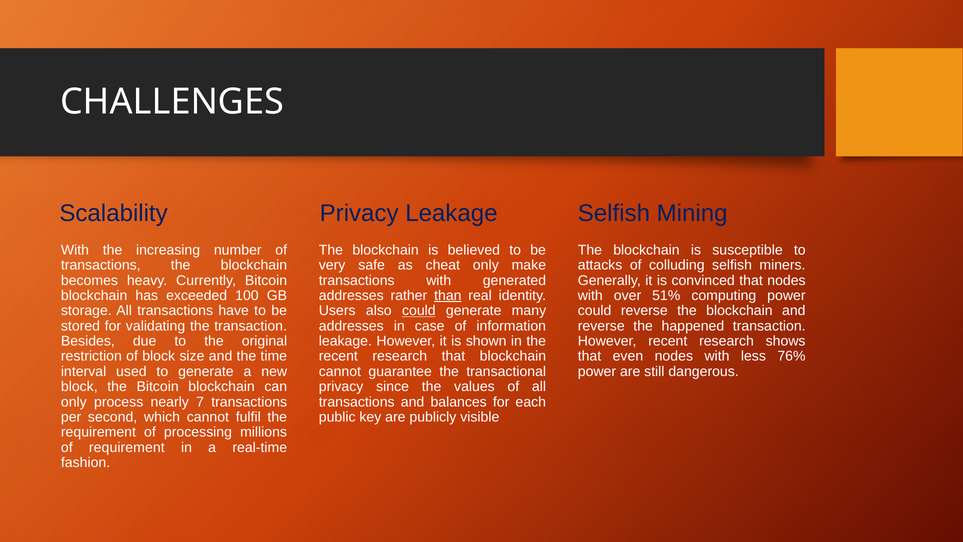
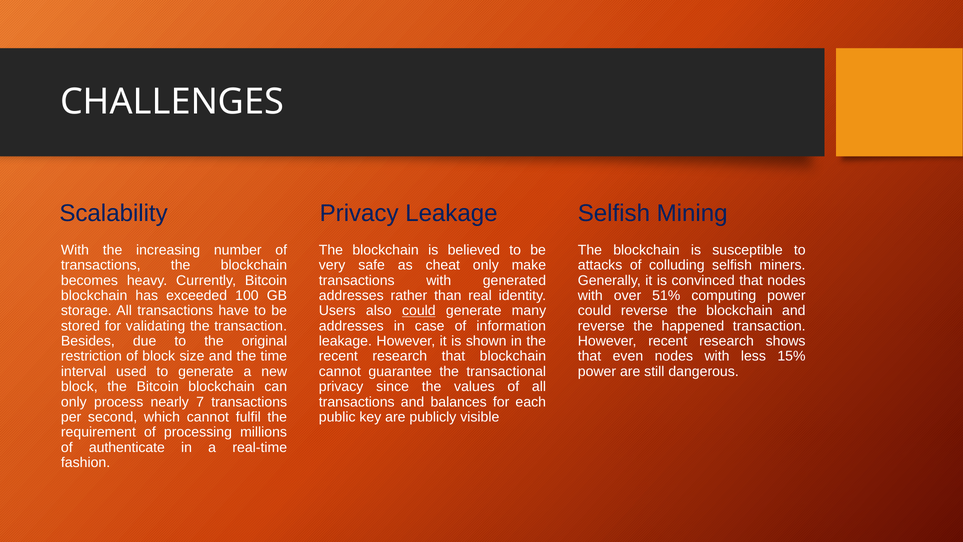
than underline: present -> none (448, 295)
76%: 76% -> 15% (791, 356)
of requirement: requirement -> authenticate (127, 447)
